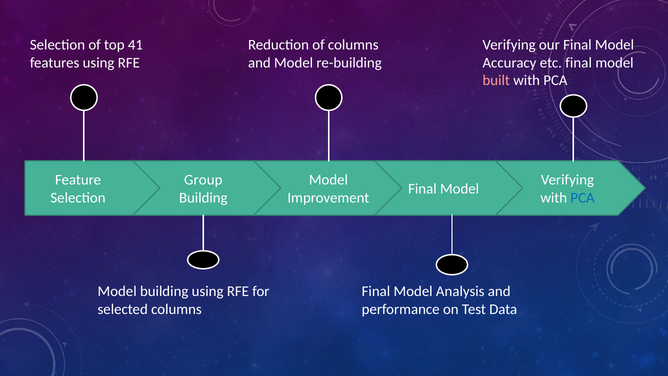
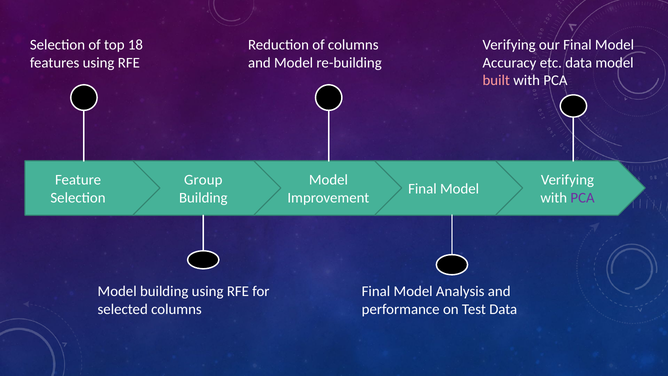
41: 41 -> 18 (135, 45)
etc final: final -> data (579, 63)
PCA colour: blue -> purple (583, 198)
